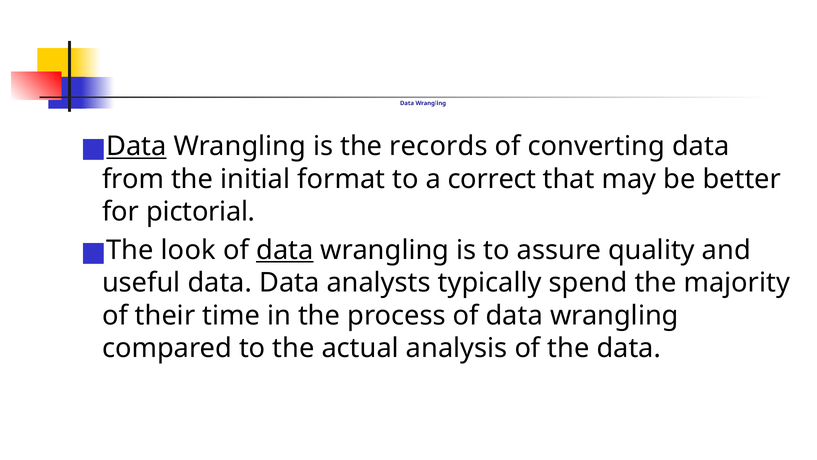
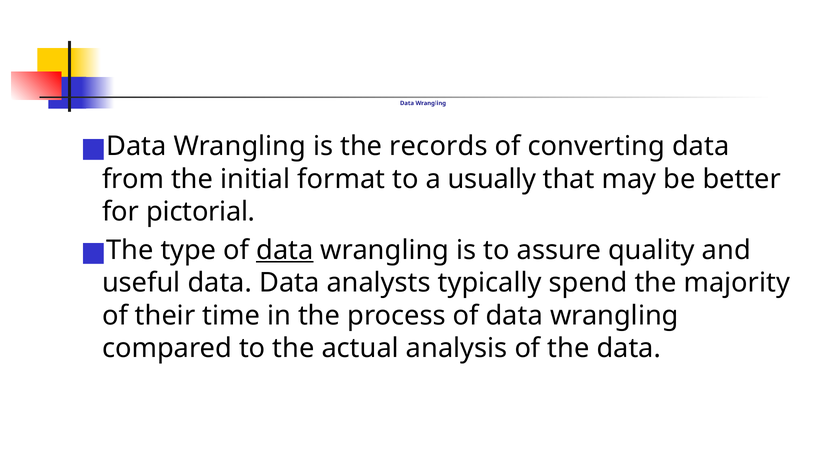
Data underline: present -> none (136, 146)
correct: correct -> usually (492, 179)
look: look -> type (188, 250)
